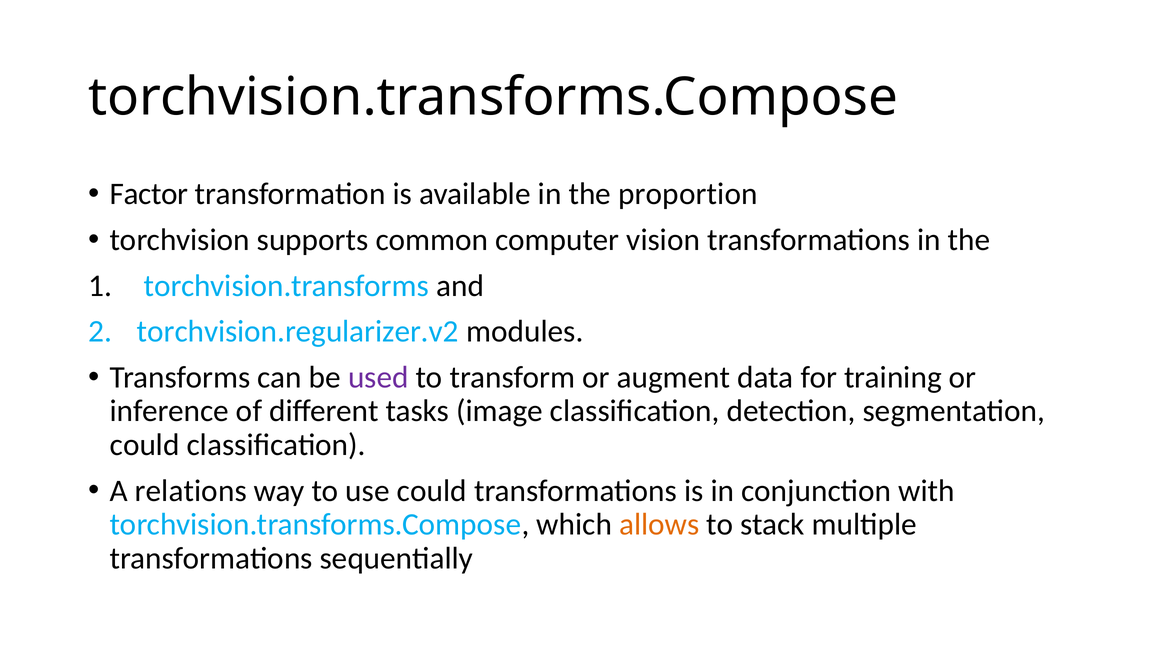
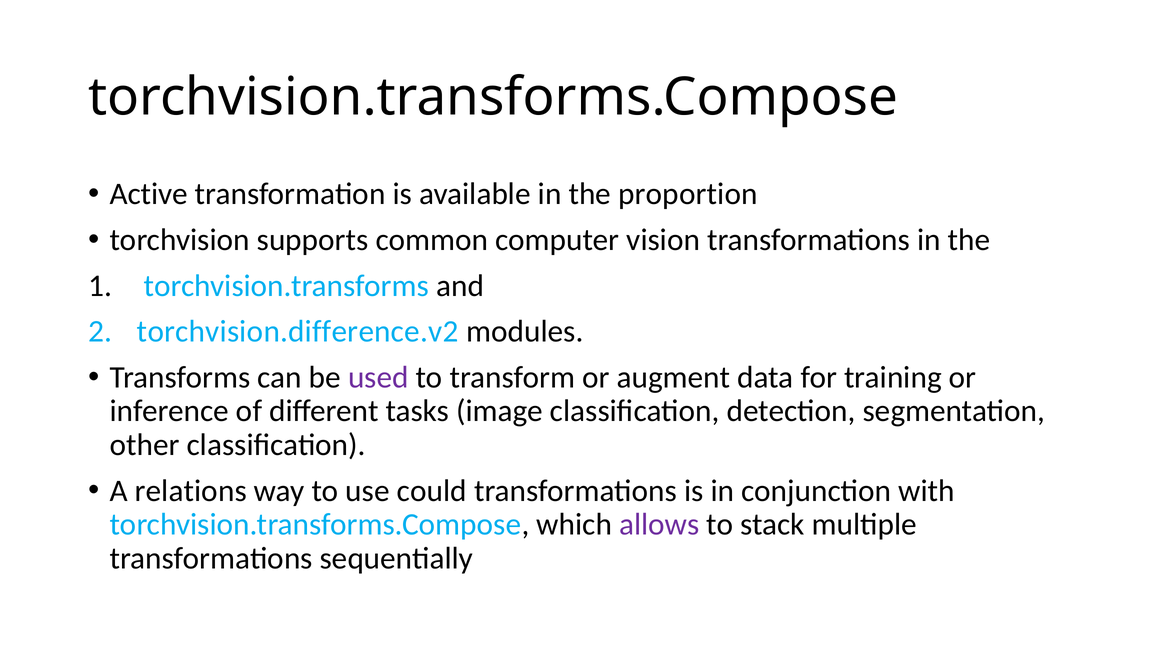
Factor: Factor -> Active (149, 194)
torchvision.regularizer.v2: torchvision.regularizer.v2 -> torchvision.difference.v2 (298, 332)
could: could -> other (145, 445)
allows colour: orange -> purple (659, 525)
